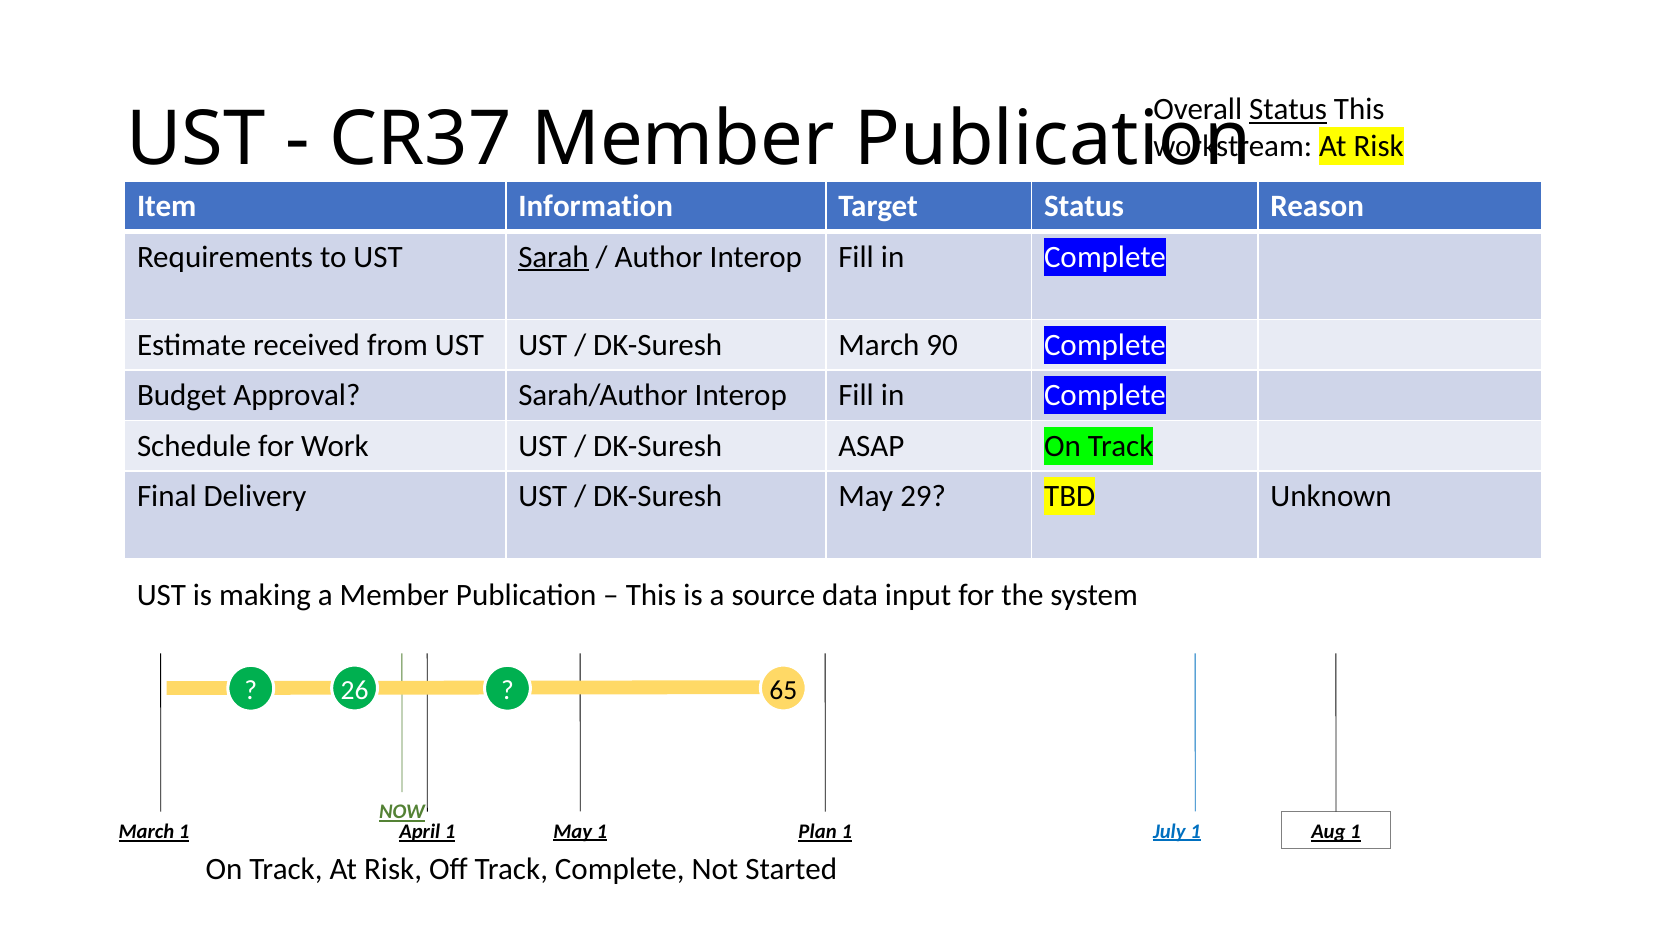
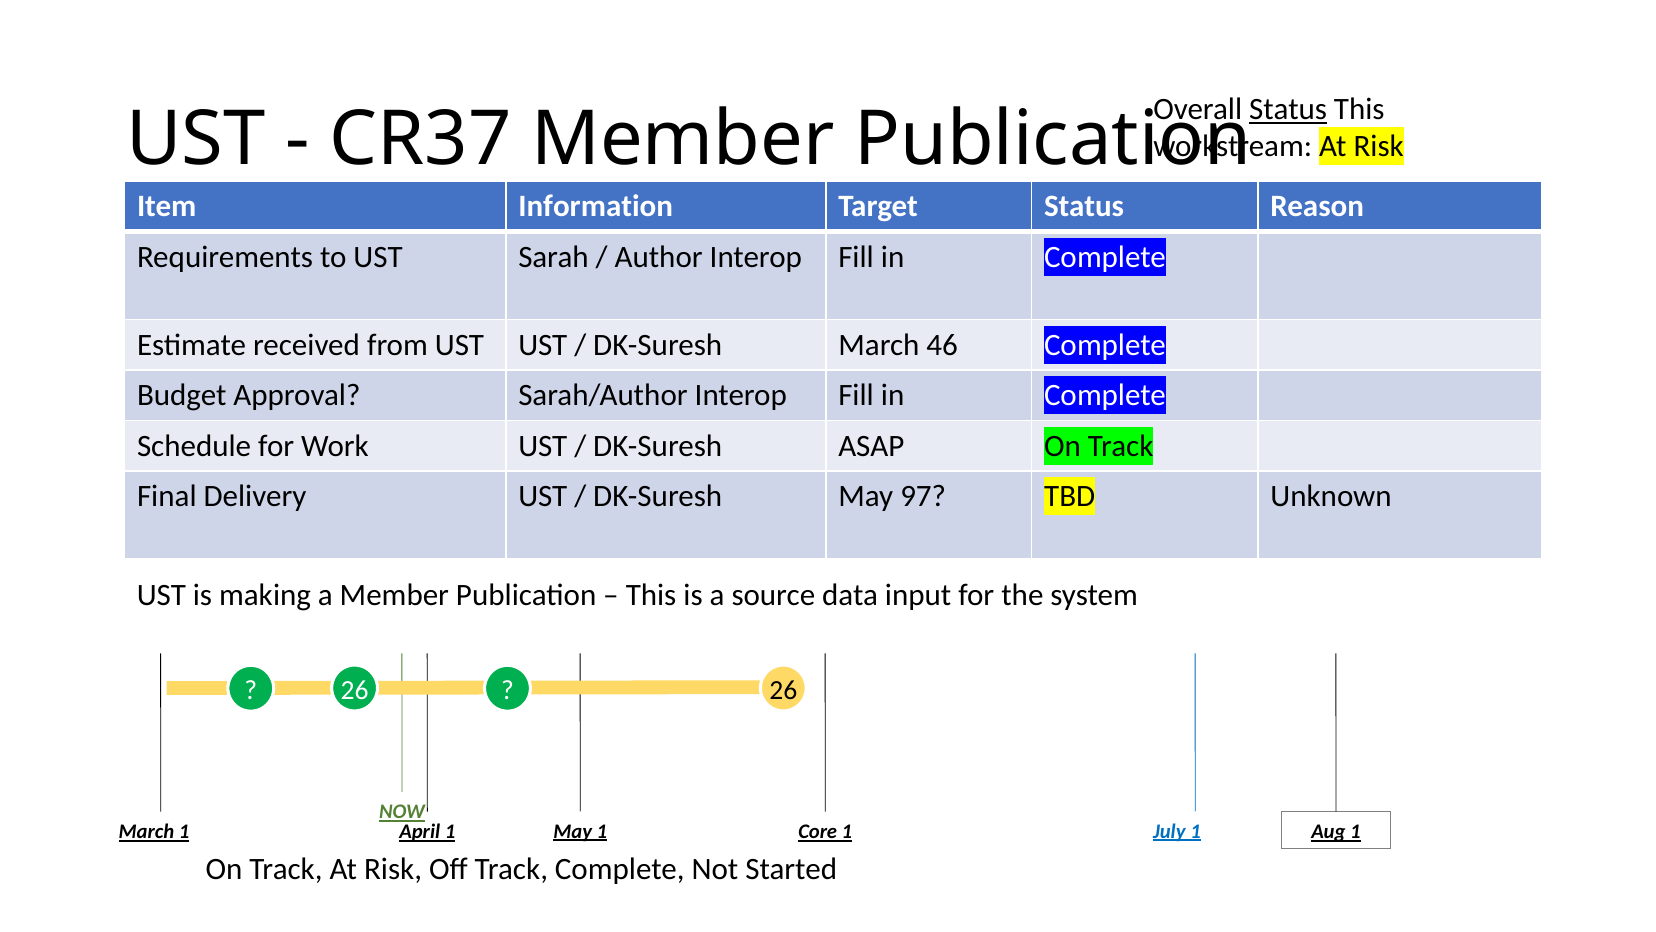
Sarah underline: present -> none (554, 257)
90: 90 -> 46 (942, 345)
29: 29 -> 97 (923, 496)
65: 65 -> 26 (783, 690)
Plan: Plan -> Core (818, 831)
